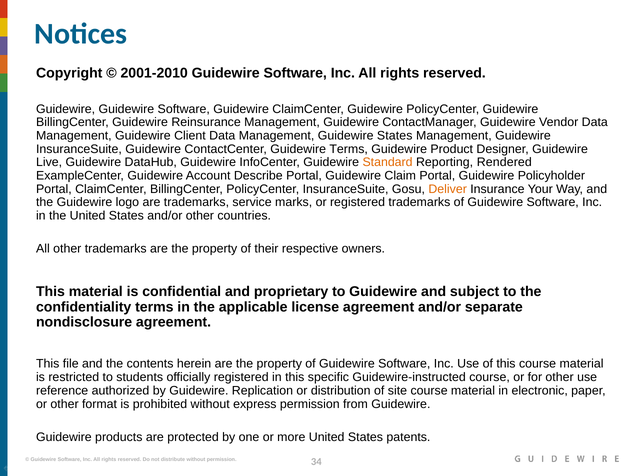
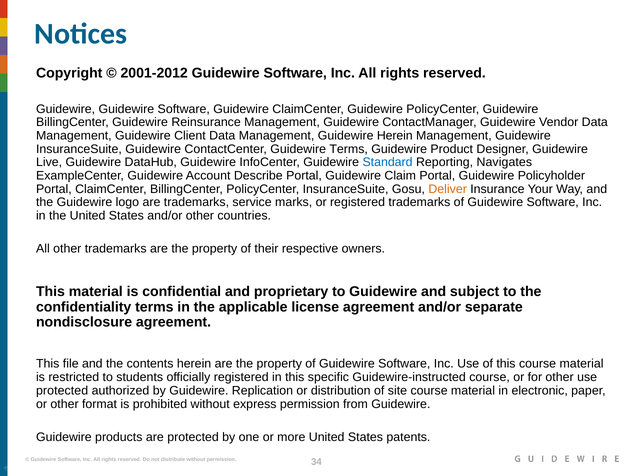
2001-2010: 2001-2010 -> 2001-2012 (154, 73)
Guidewire States: States -> Herein (395, 136)
Standard colour: orange -> blue (388, 162)
Rendered: Rendered -> Navigates (504, 162)
reference: reference -> protected (62, 391)
